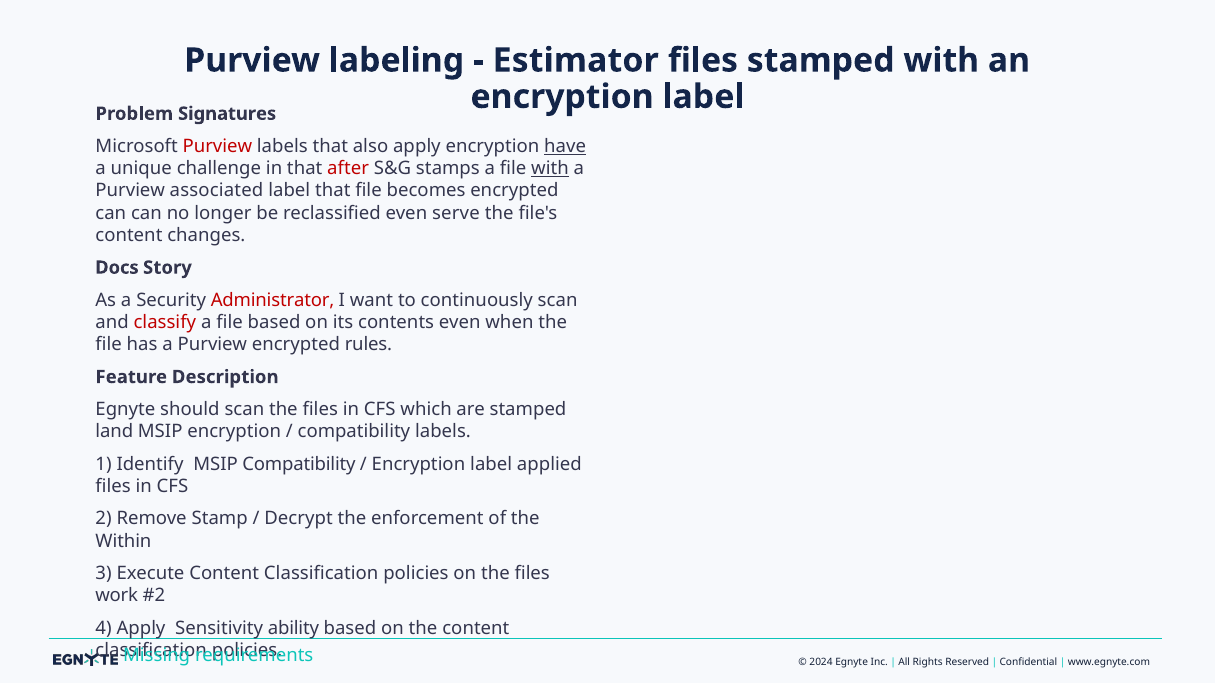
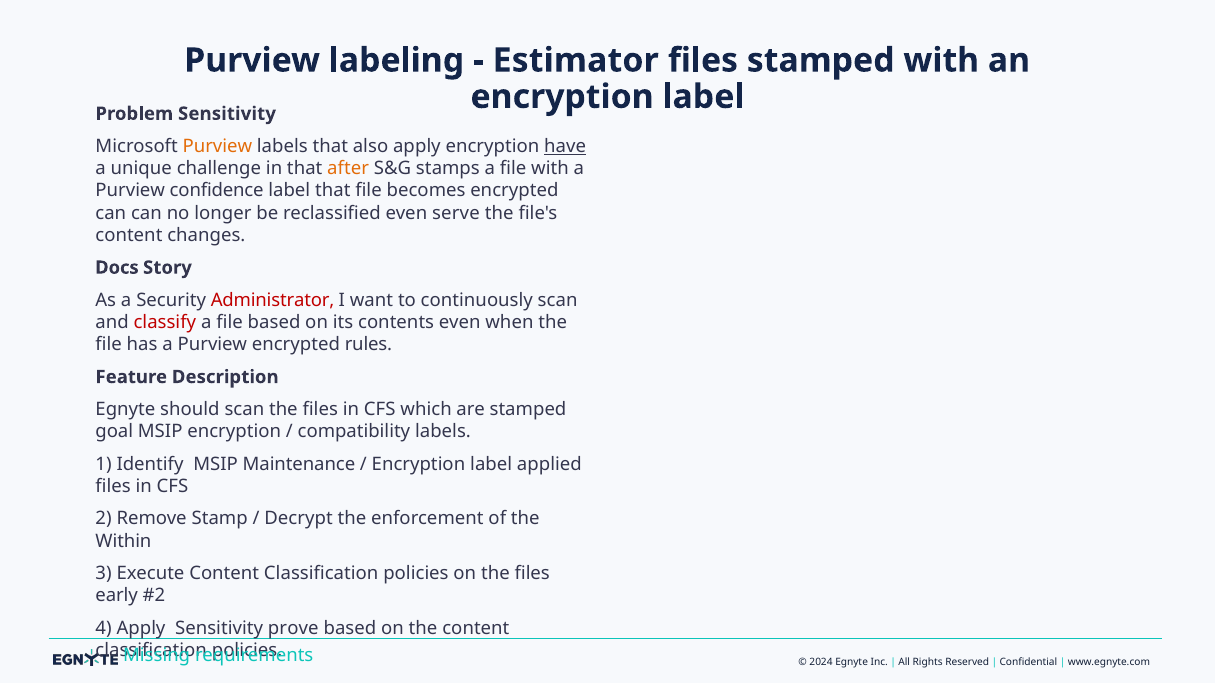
Problem Signatures: Signatures -> Sensitivity (227, 114)
Purview colour: red -> orange (217, 146)
after colour: red -> orange (348, 168)
with underline: present -> none (550, 168)
associated: associated -> confidence (217, 191)
land: land -> goal (114, 432)
MSIP Compatibility: Compatibility -> Maintenance (299, 464)
work: work -> early (117, 596)
ability: ability -> prove (293, 629)
